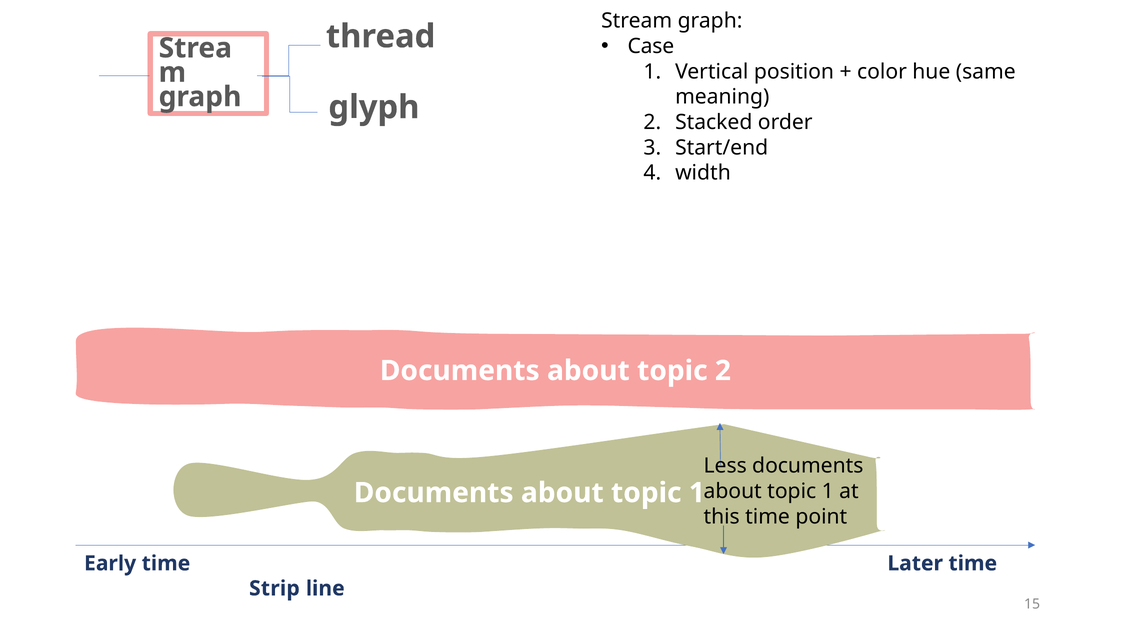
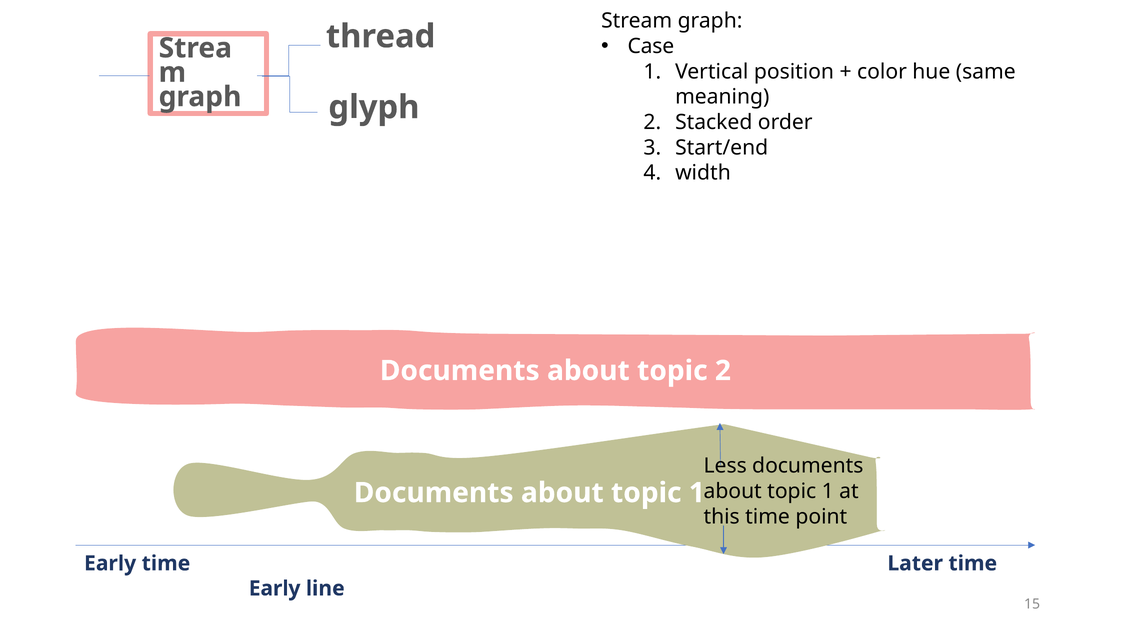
Strip: Strip -> Early (275, 588)
